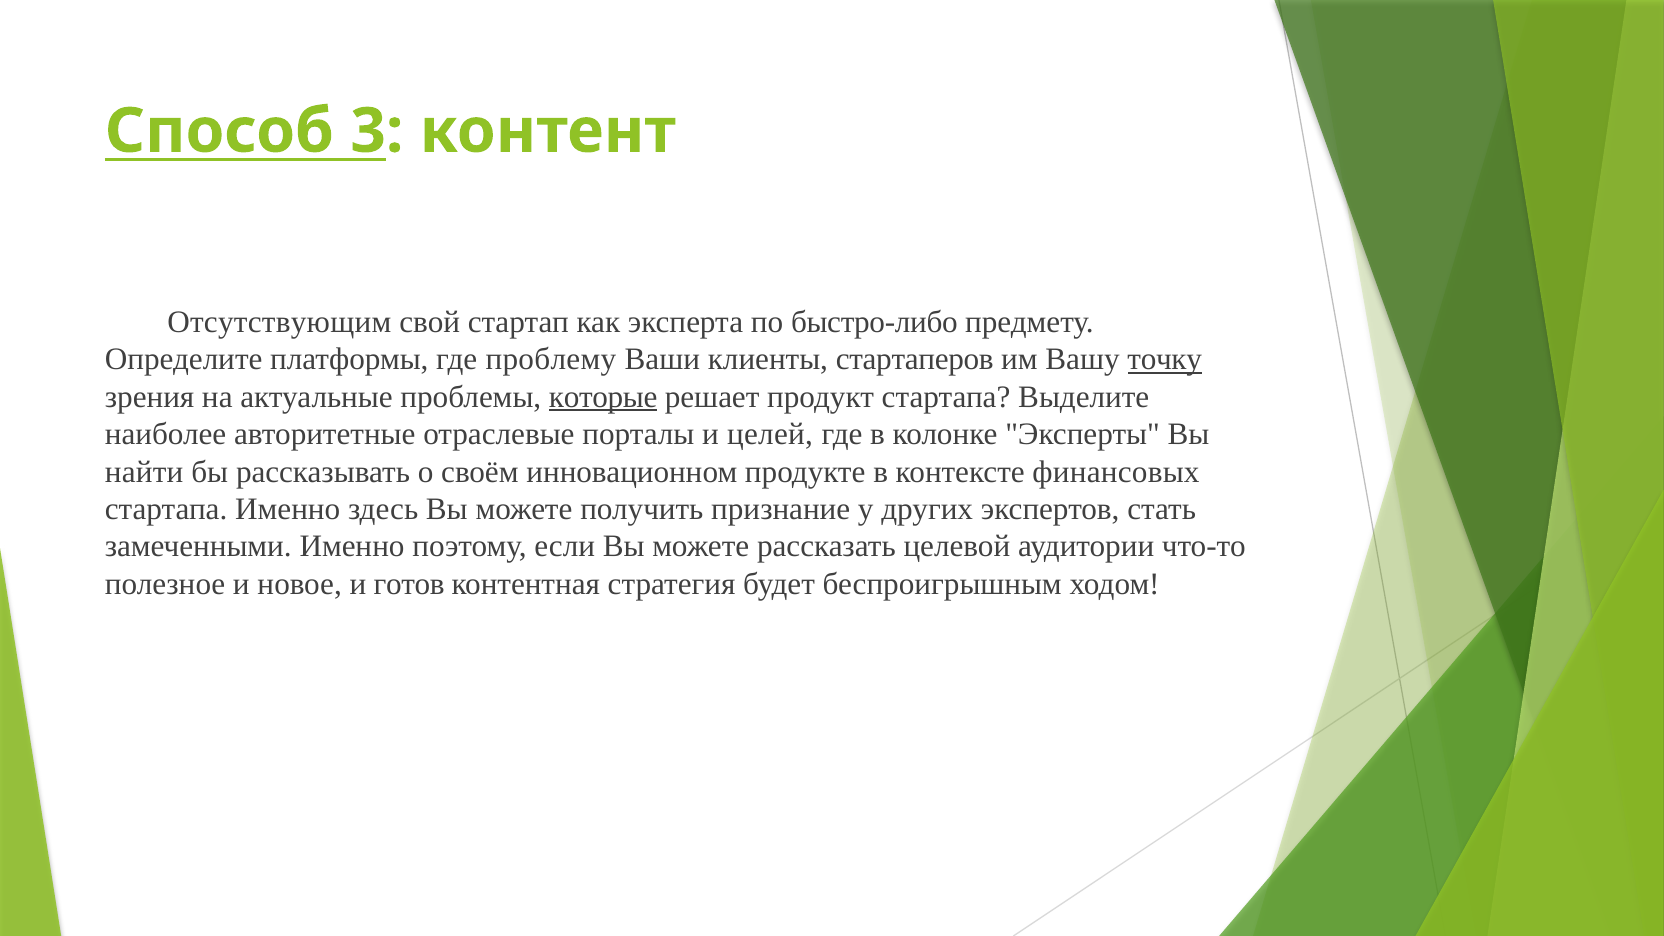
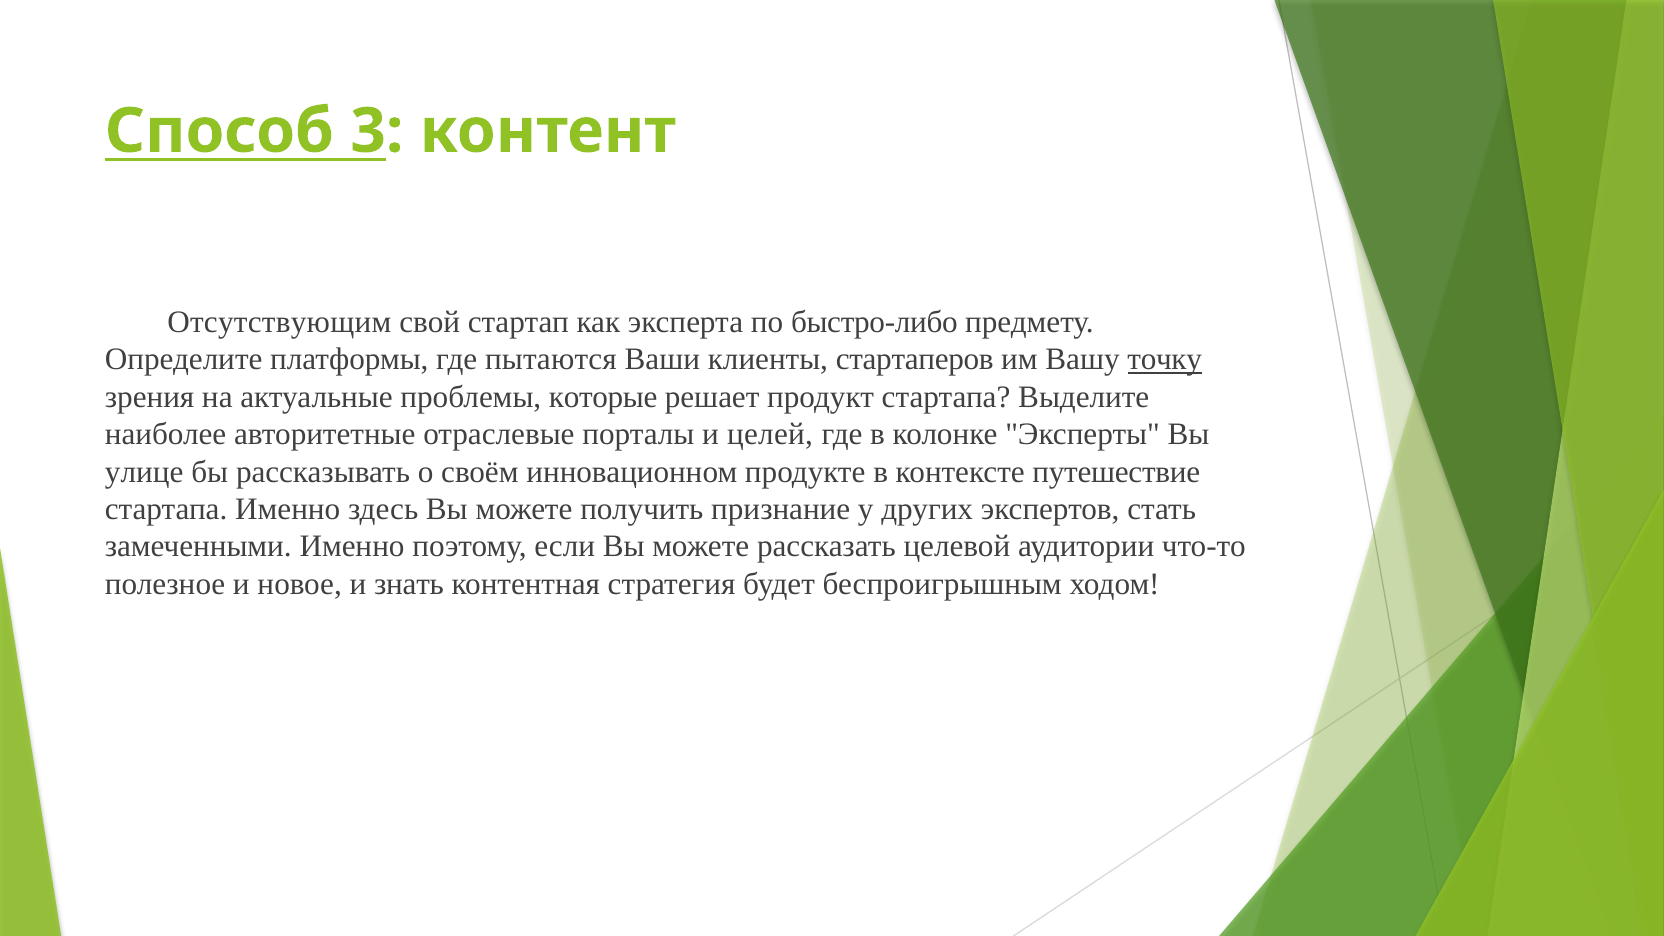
проблему: проблему -> пытаются (551, 359)
которые underline: present -> none (603, 397)
найти: найти -> улице (144, 472)
финансовых: финансовых -> путешествие (1116, 472)
готов: готов -> знать (409, 584)
